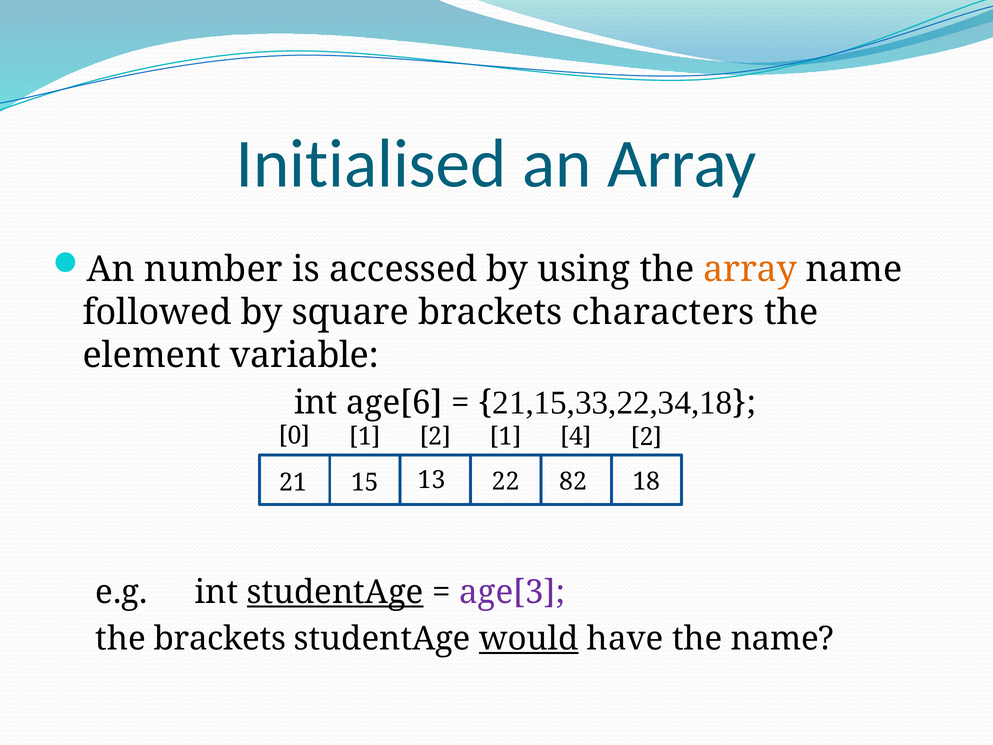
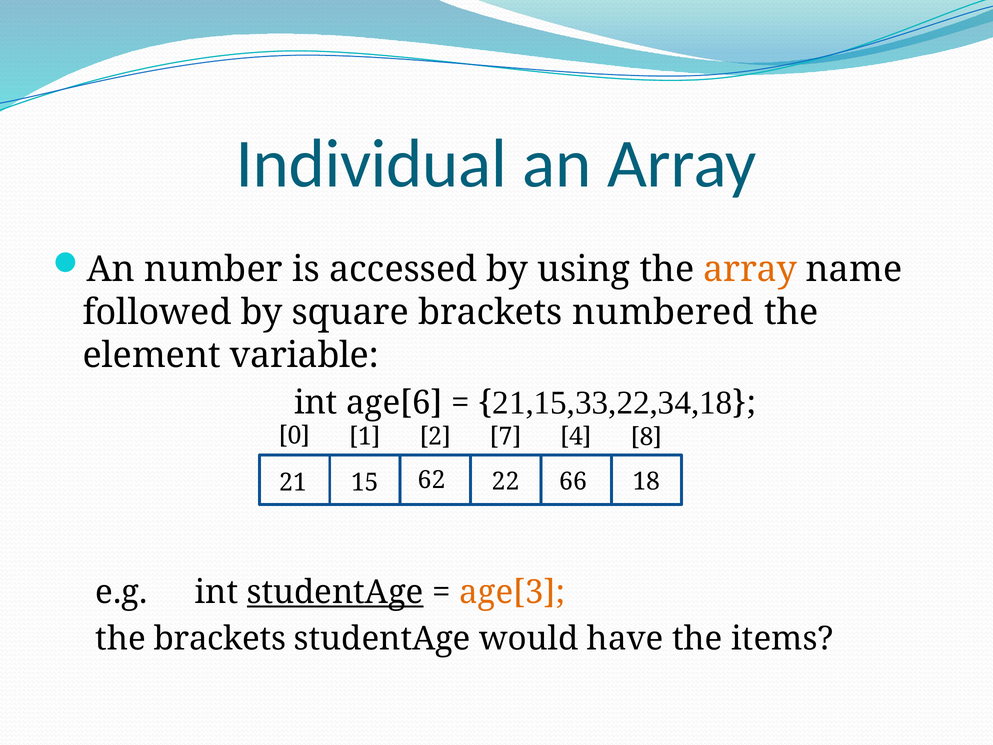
Initialised: Initialised -> Individual (371, 164)
characters: characters -> numbered (663, 312)
2 1: 1 -> 7 (506, 436)
4 2: 2 -> 8 (646, 437)
13: 13 -> 62 (432, 480)
82: 82 -> 66 (573, 481)
age[3 colour: purple -> orange (512, 592)
would underline: present -> none (529, 638)
the name: name -> items (782, 638)
